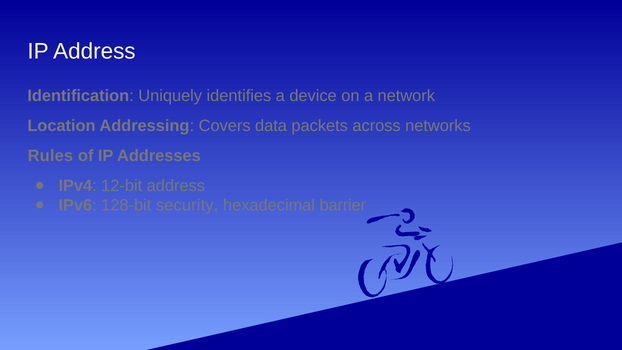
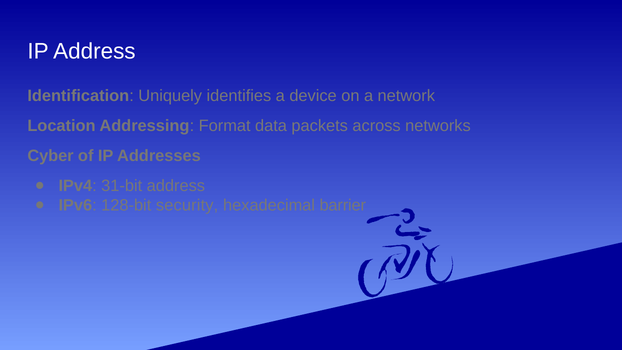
Covers: Covers -> Format (225, 126)
Rules: Rules -> Cyber (51, 156)
12-bit: 12-bit -> 31-bit (122, 186)
